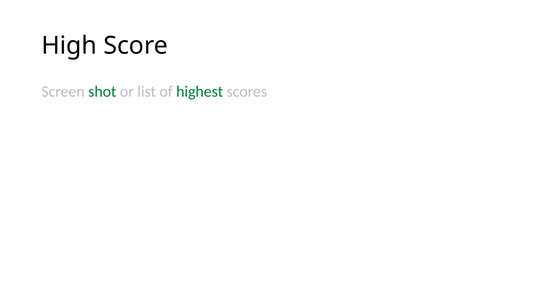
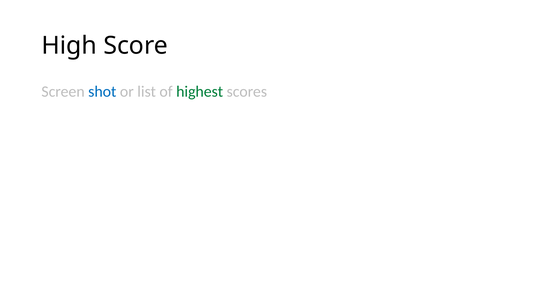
shot colour: green -> blue (102, 92)
